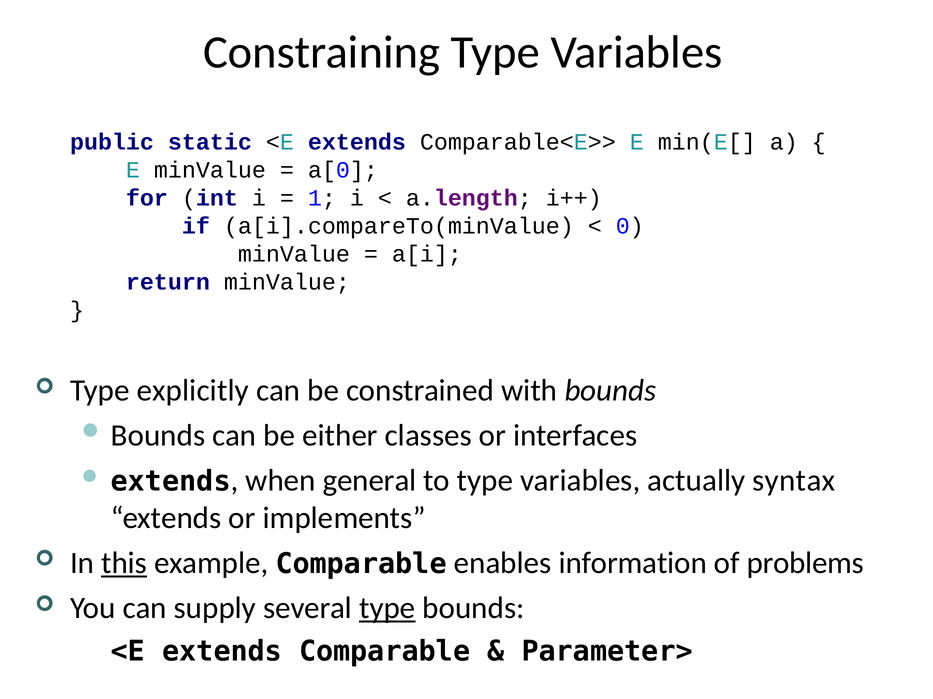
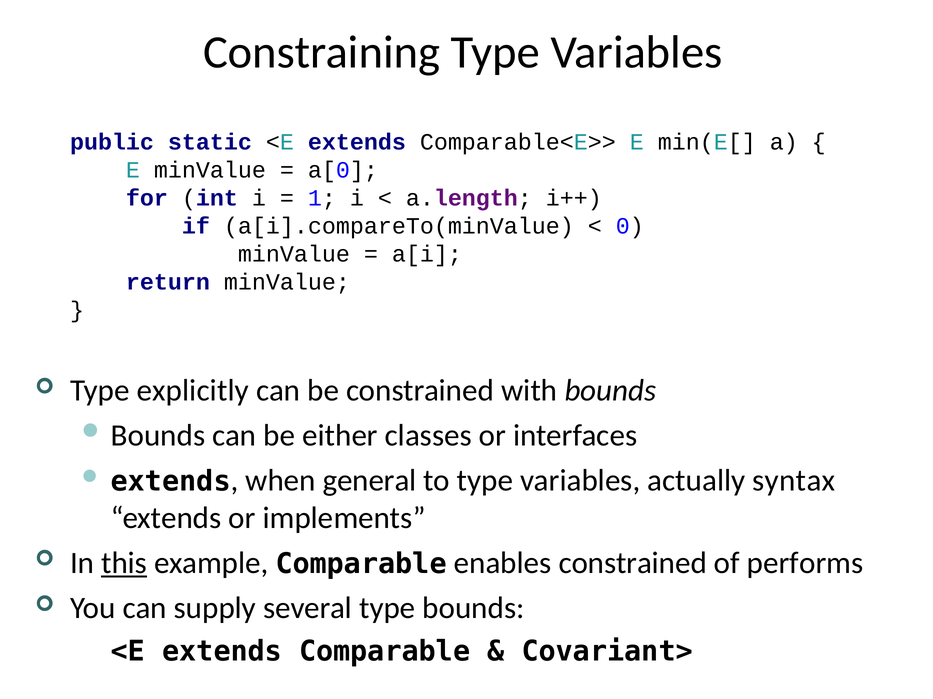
enables information: information -> constrained (633, 564)
problems: problems -> performs (805, 564)
type underline: present -> none (387, 609)
Parameter>: Parameter> -> Covariant> (607, 652)
